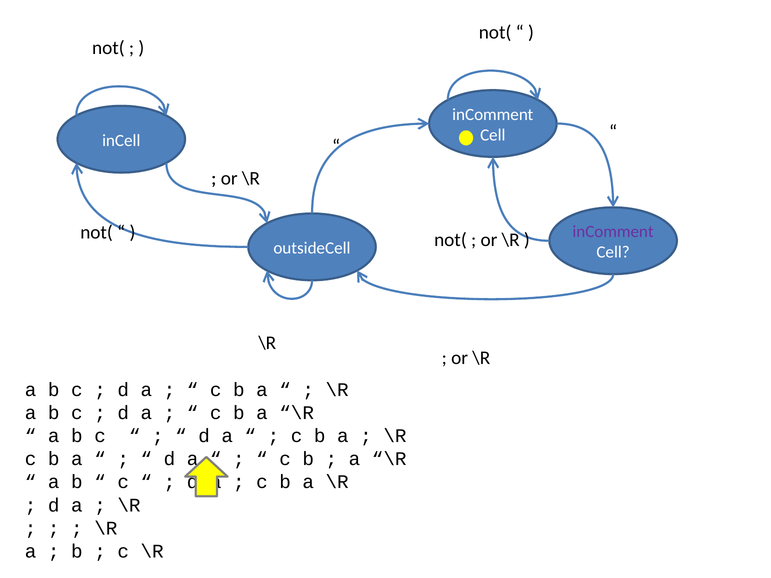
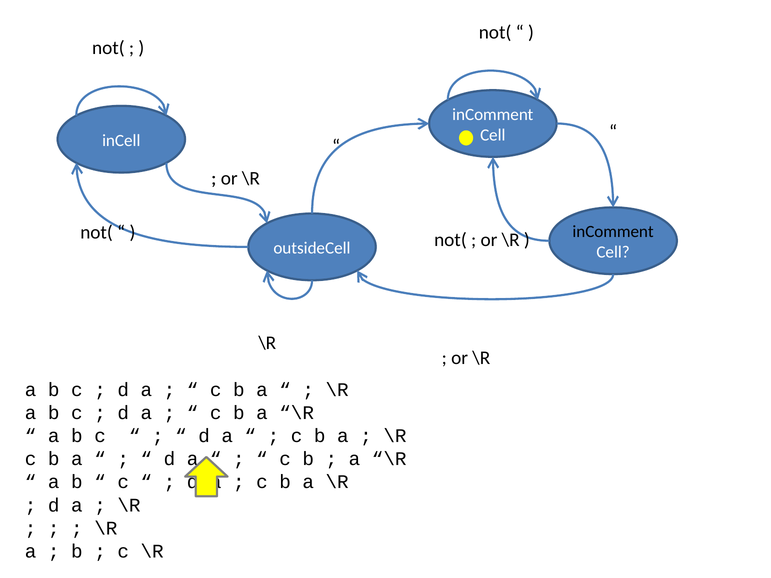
inComment colour: purple -> black (613, 232)
